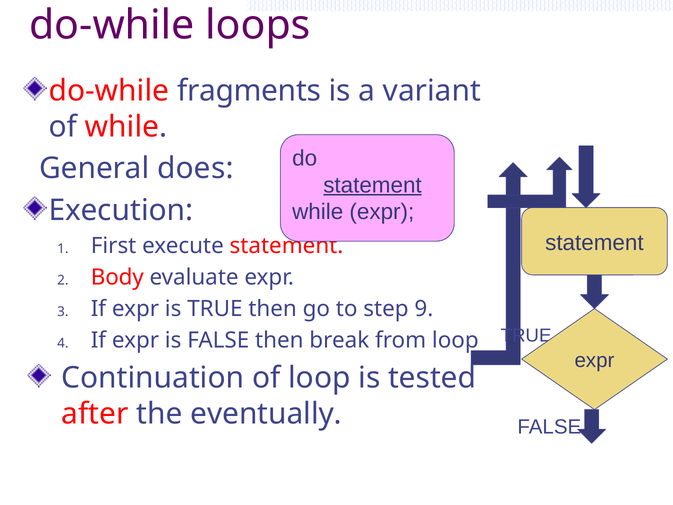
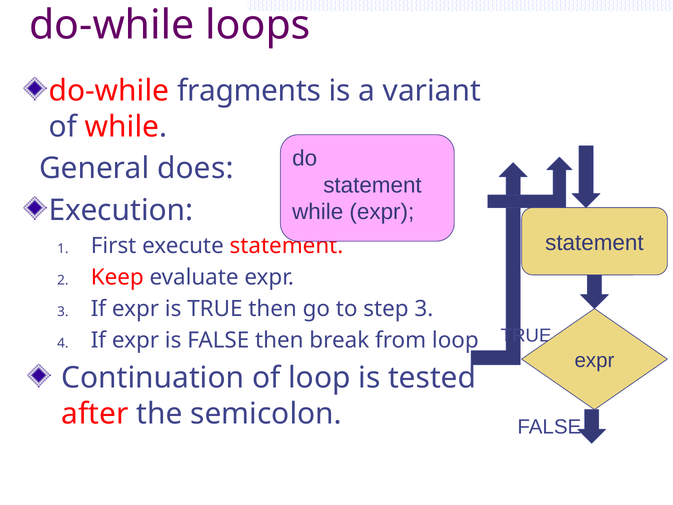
statement underline: present -> none (372, 185)
Body: Body -> Keep (117, 277)
step 9: 9 -> 3 (424, 309)
eventually: eventually -> semicolon (266, 414)
